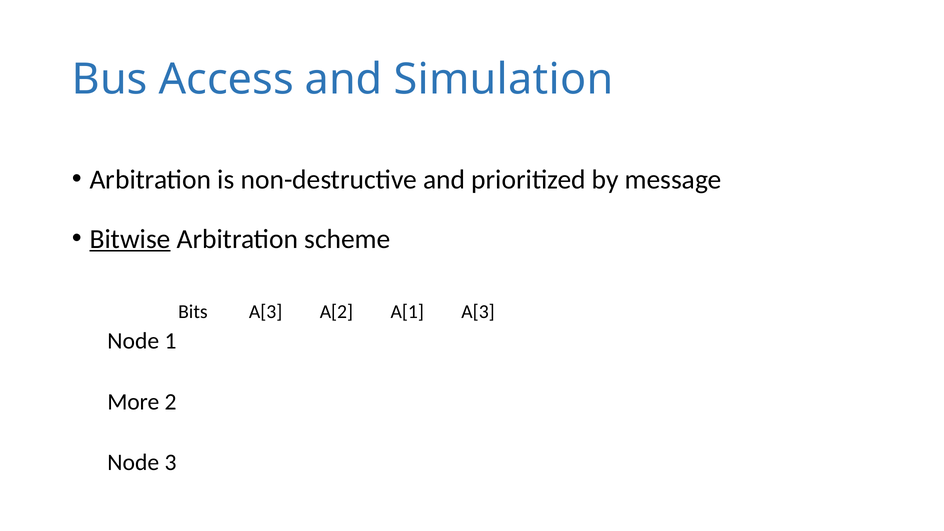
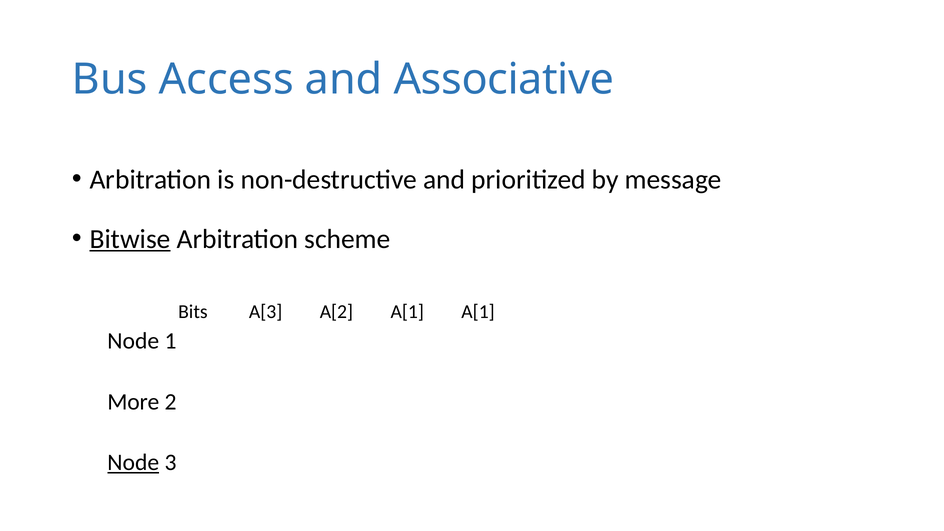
Simulation: Simulation -> Associative (504, 79)
A[1 A[3: A[3 -> A[1 (478, 312)
Node underline: none -> present (133, 463)
